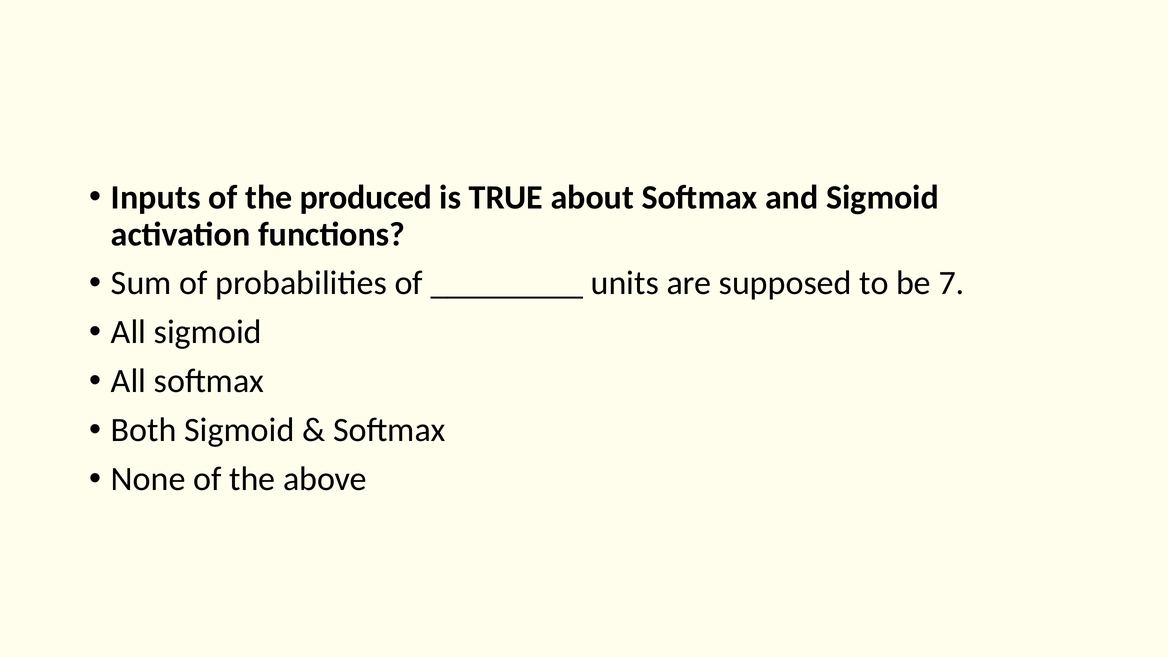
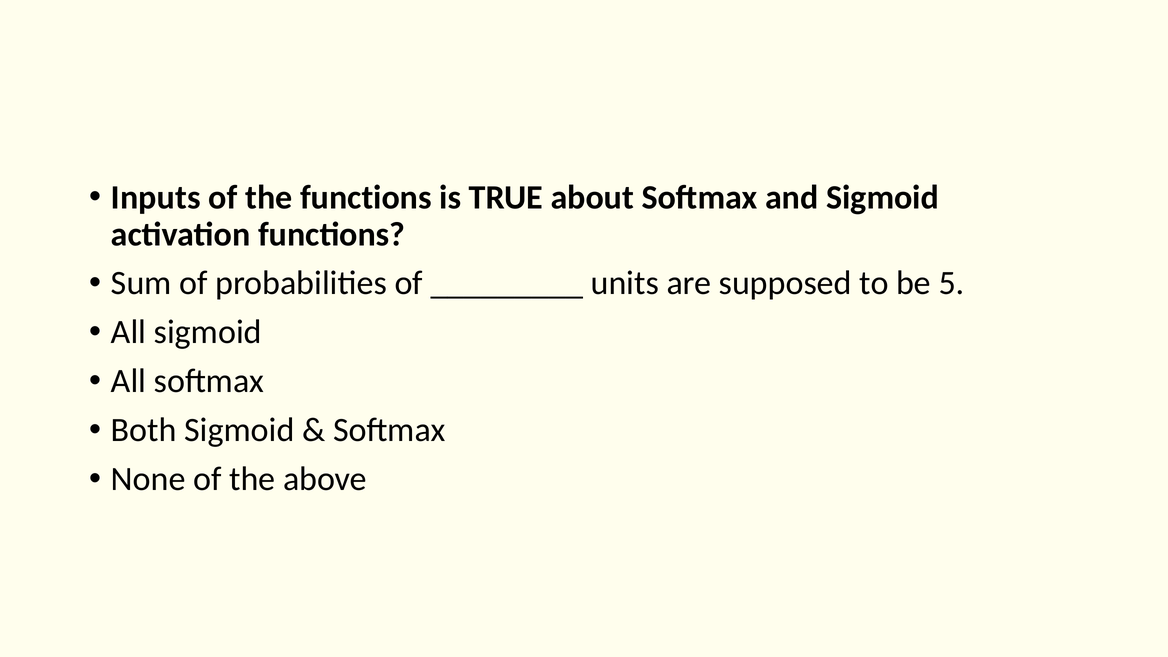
the produced: produced -> functions (366, 197)
7: 7 -> 5 (952, 283)
